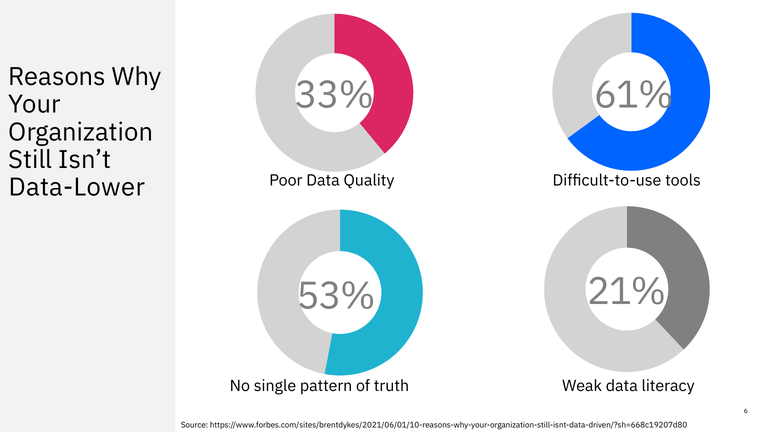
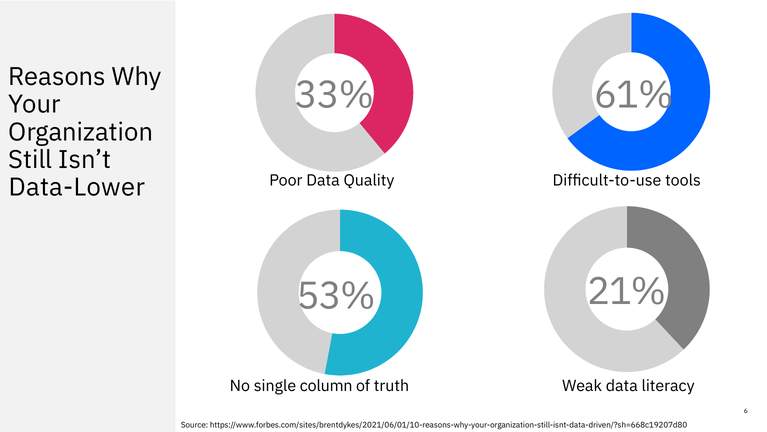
pattern: pattern -> column (326, 385)
